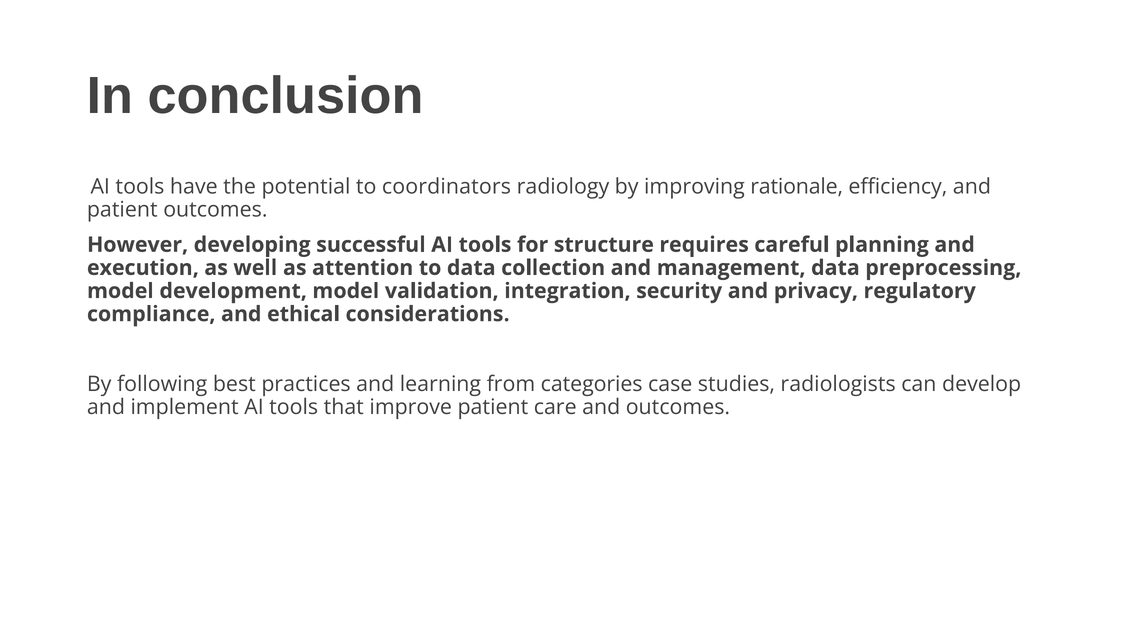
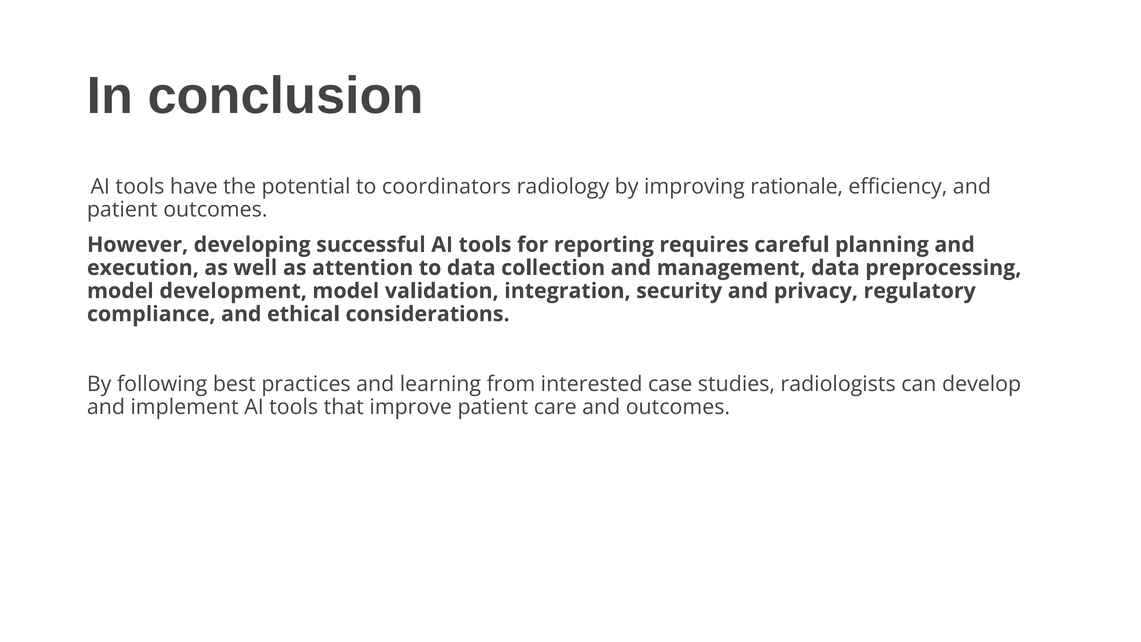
structure: structure -> reporting (604, 245)
categories: categories -> interested (592, 384)
